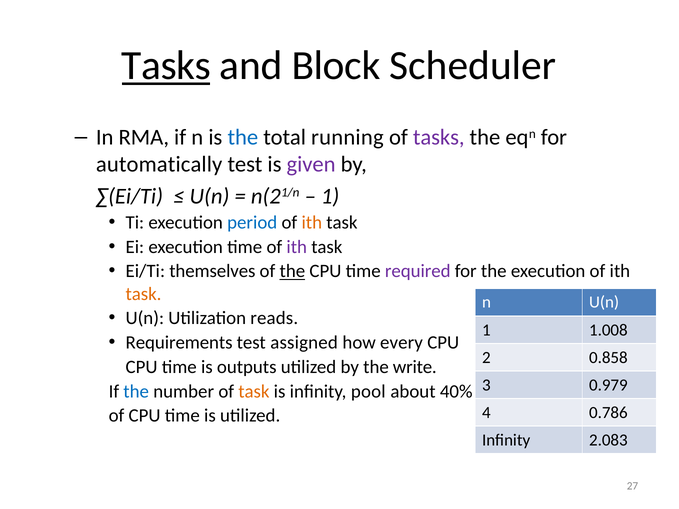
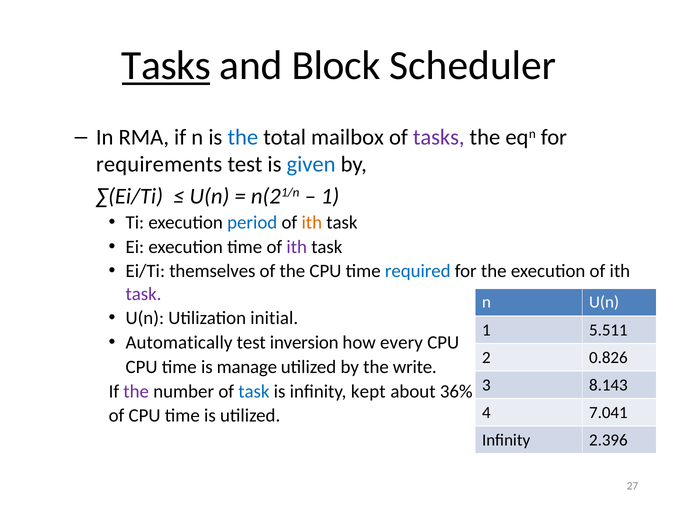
running: running -> mailbox (347, 137)
automatically: automatically -> requirements (159, 165)
given colour: purple -> blue (311, 165)
the underline: present -> none (292, 271)
required colour: purple -> blue (418, 271)
task colour: orange -> purple (144, 294)
reads: reads -> initial (274, 318)
1.008: 1.008 -> 5.511 (608, 330)
Requirements: Requirements -> Automatically (179, 343)
assigned: assigned -> inversion (304, 343)
0.858: 0.858 -> 0.826 (608, 358)
outputs: outputs -> manage (247, 367)
0.979: 0.979 -> 8.143 (608, 385)
the colour: blue -> purple (136, 392)
task colour: orange -> blue (254, 392)
pool: pool -> kept (368, 392)
40%: 40% -> 36% (456, 392)
0.786: 0.786 -> 7.041 (608, 413)
2.083: 2.083 -> 2.396 (608, 440)
